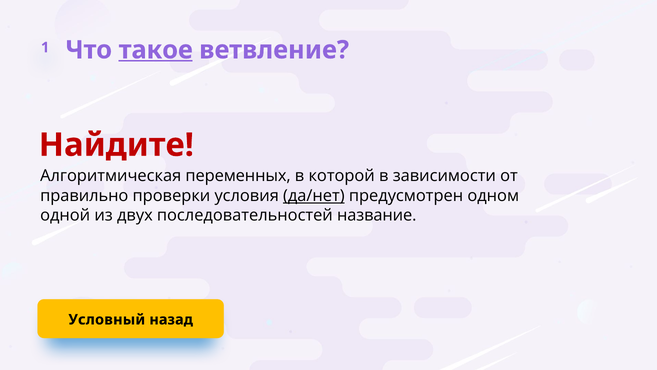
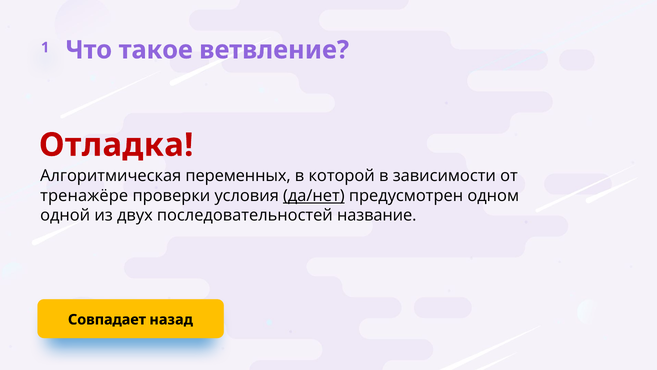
такое underline: present -> none (156, 50)
Найдите: Найдите -> Отладка (116, 145)
правильно: правильно -> тренажёре (84, 196)
Условный: Условный -> Совпадает (107, 319)
